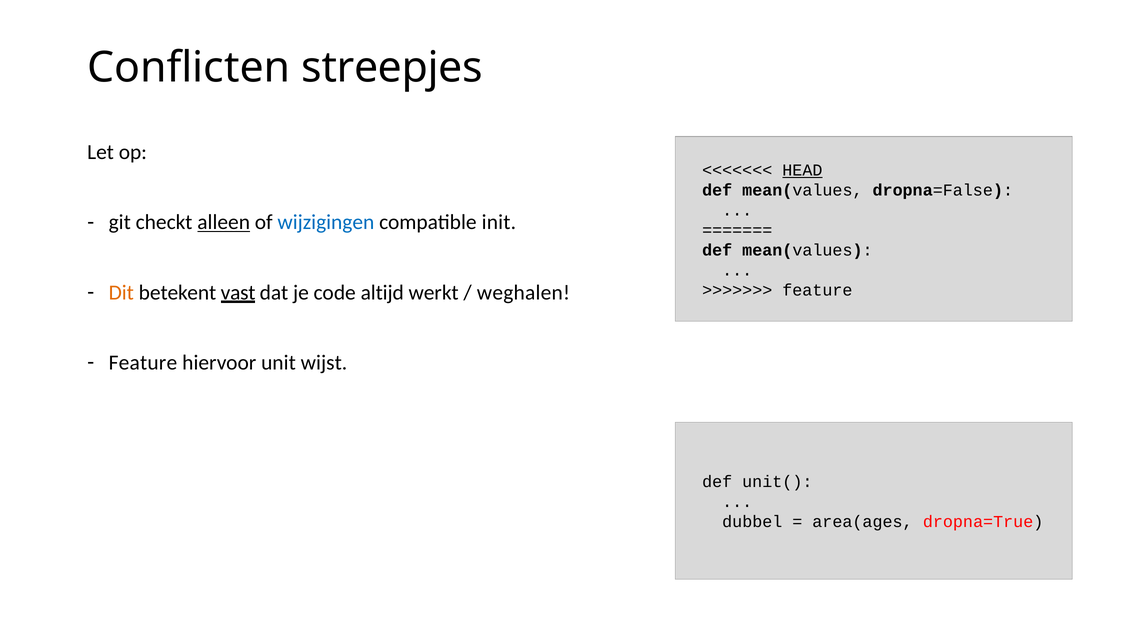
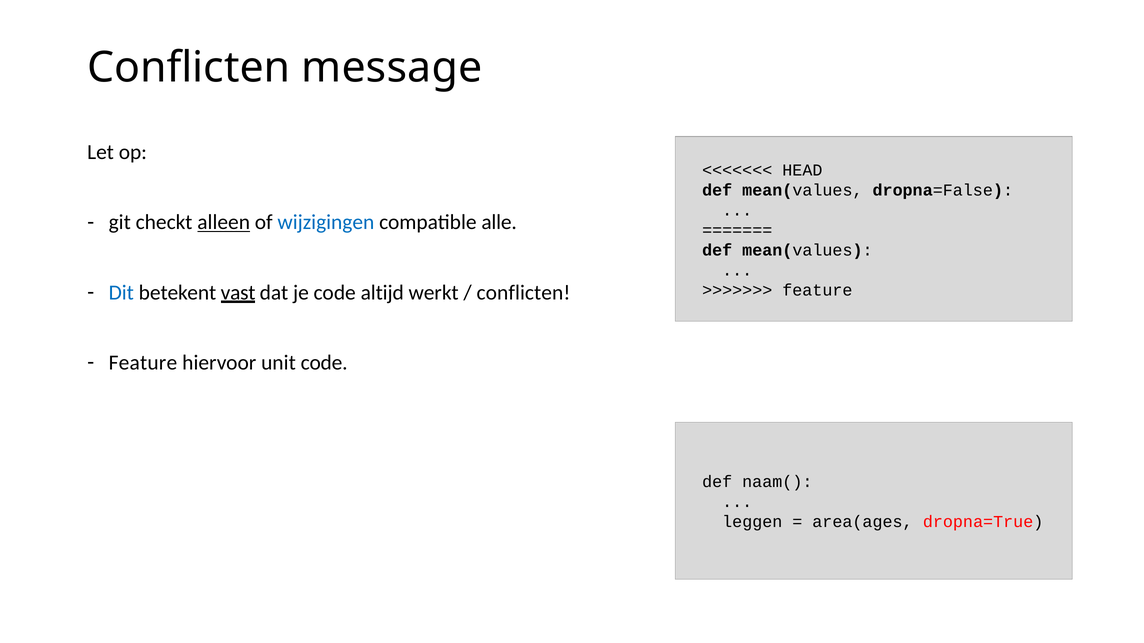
streepjes: streepjes -> message (392, 68)
HEAD underline: present -> none (802, 170)
init: init -> alle (499, 223)
Dit colour: orange -> blue (121, 293)
weghalen: weghalen -> conflicten (523, 293)
unit wijst: wijst -> code (324, 363)
unit(: unit( -> naam( (777, 482)
dubbel: dubbel -> leggen (752, 522)
